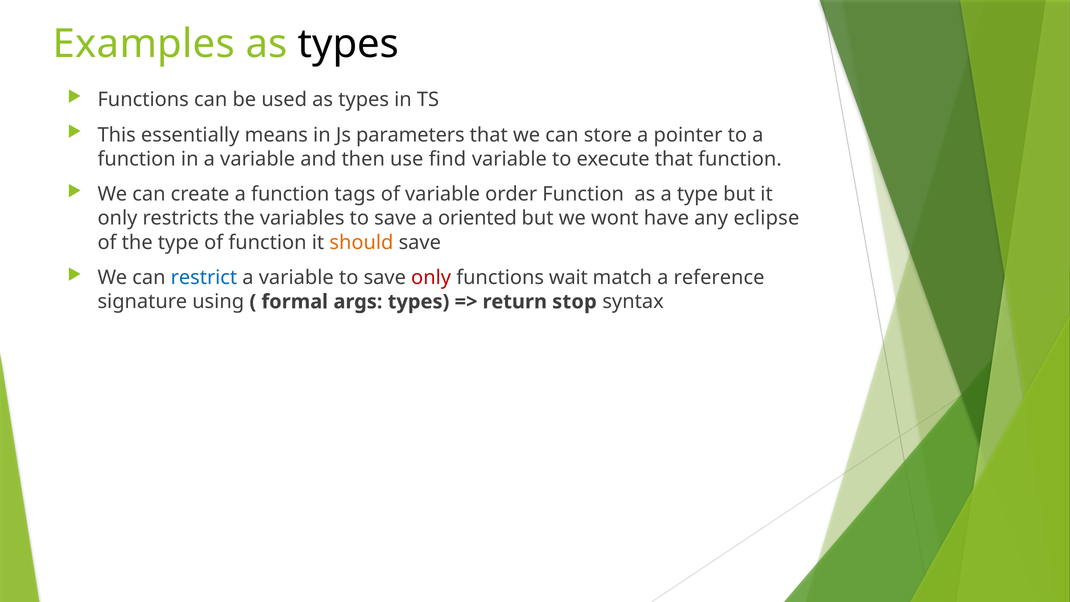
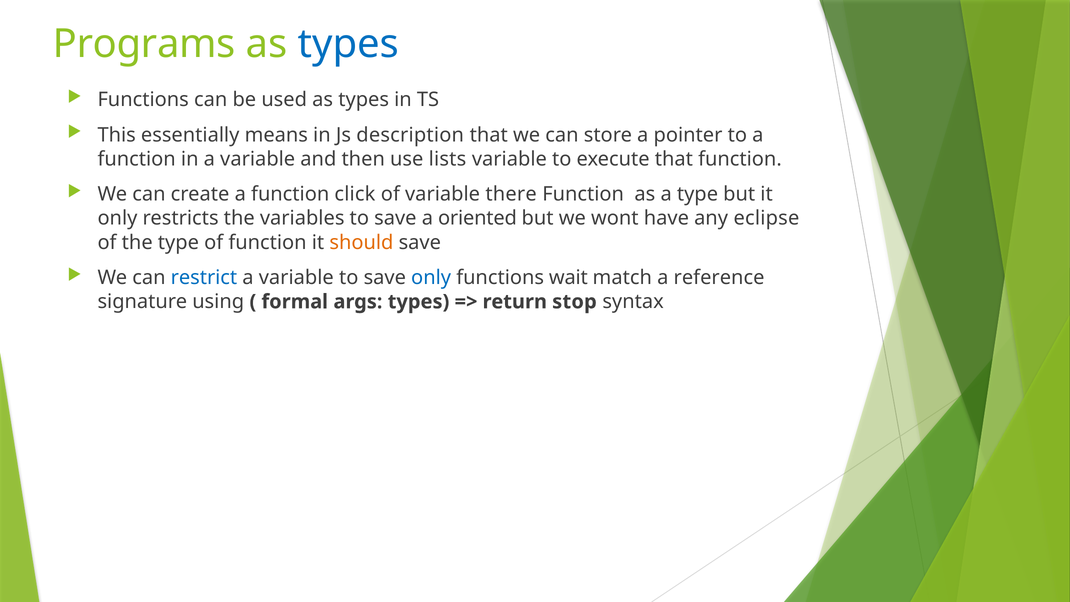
Examples: Examples -> Programs (144, 44)
types colour: black -> blue (349, 44)
parameters: parameters -> description (410, 135)
find: find -> lists (447, 159)
tags: tags -> click (355, 194)
order: order -> there (511, 194)
only colour: red -> blue (431, 278)
